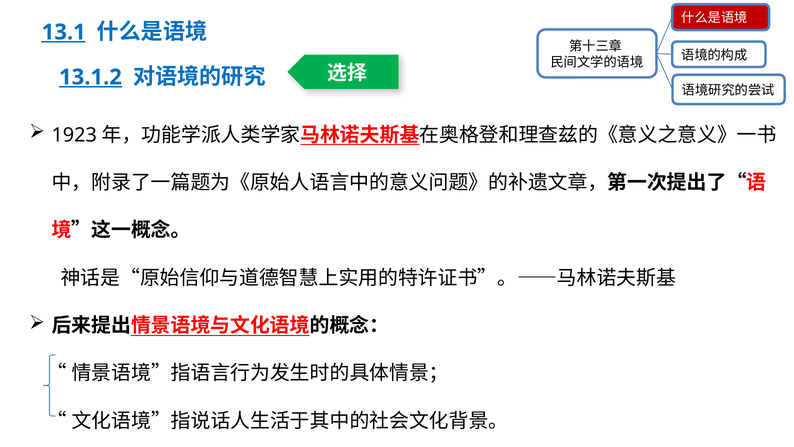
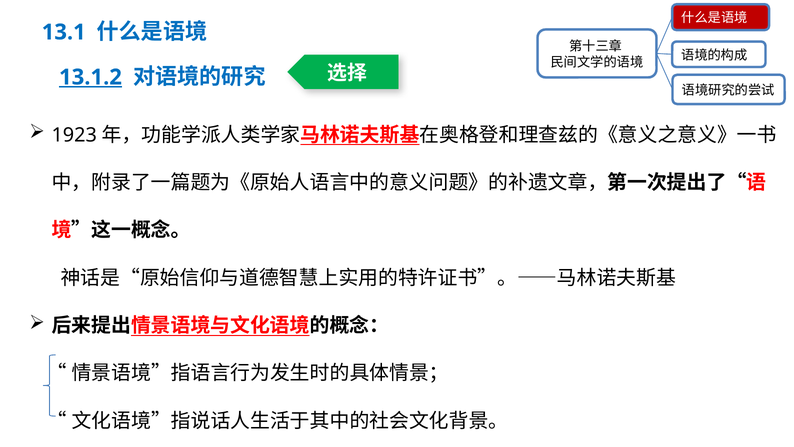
13.1 underline: present -> none (64, 32)
